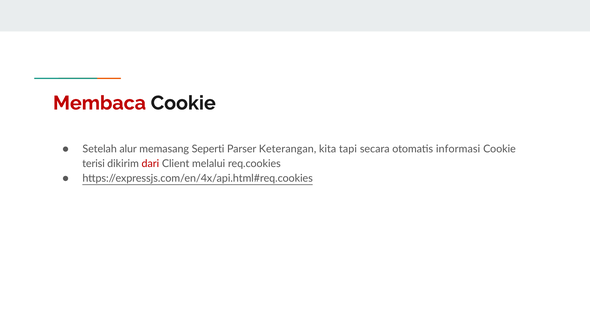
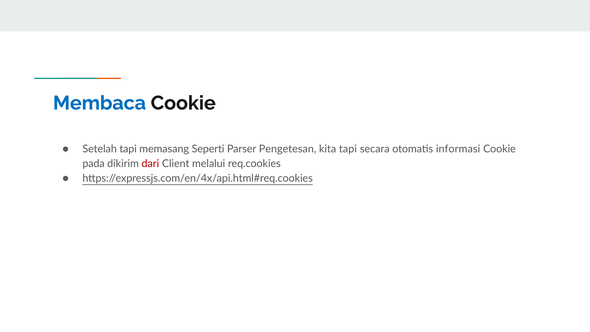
Membaca colour: red -> blue (99, 103)
Setelah alur: alur -> tapi (128, 149)
Keterangan: Keterangan -> Pengetesan (288, 149)
terisi: terisi -> pada (94, 164)
